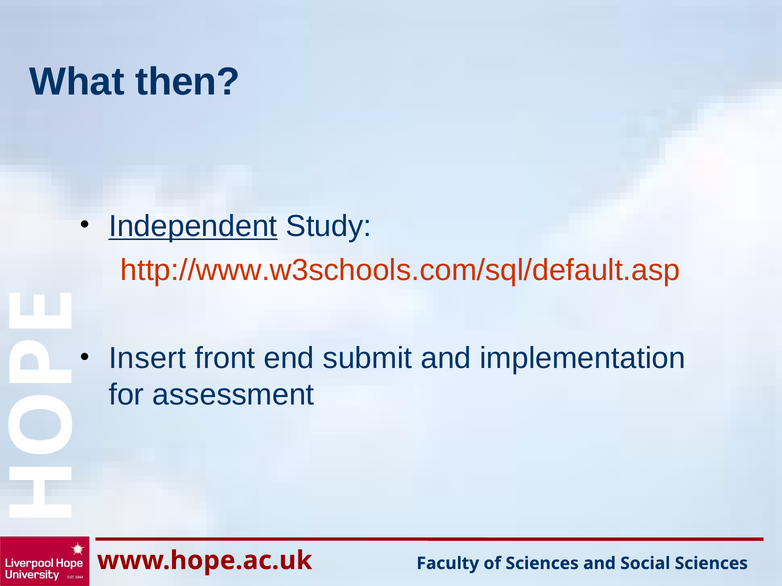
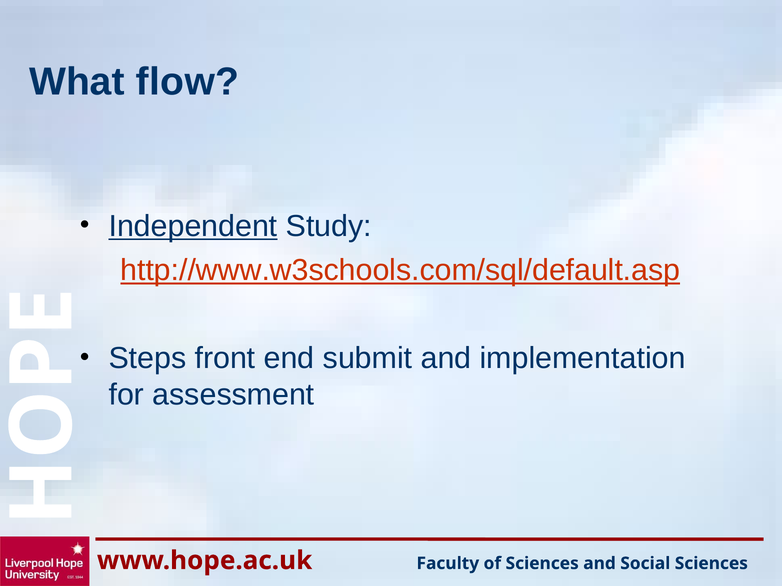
then: then -> flow (187, 82)
http://www.w3schools.com/sql/default.asp underline: none -> present (400, 271)
Insert: Insert -> Steps (148, 359)
